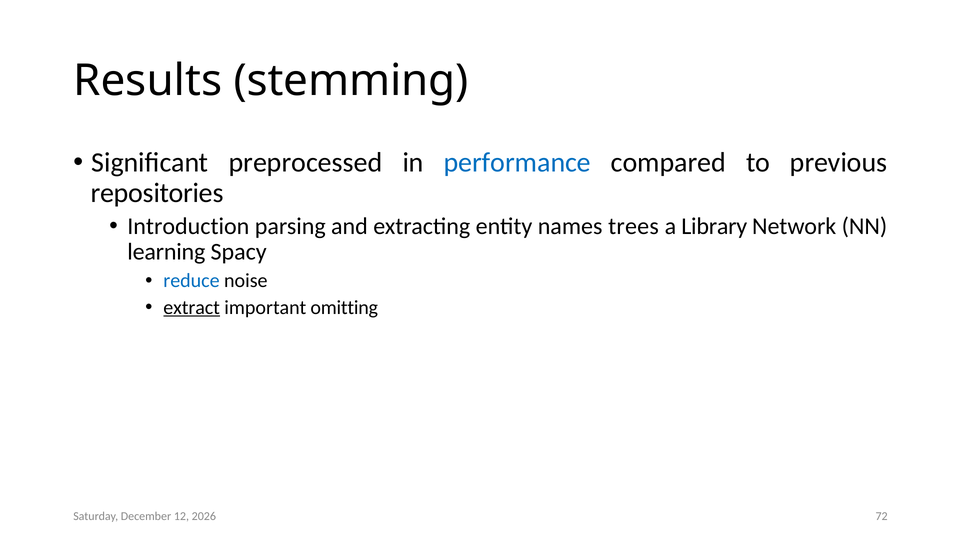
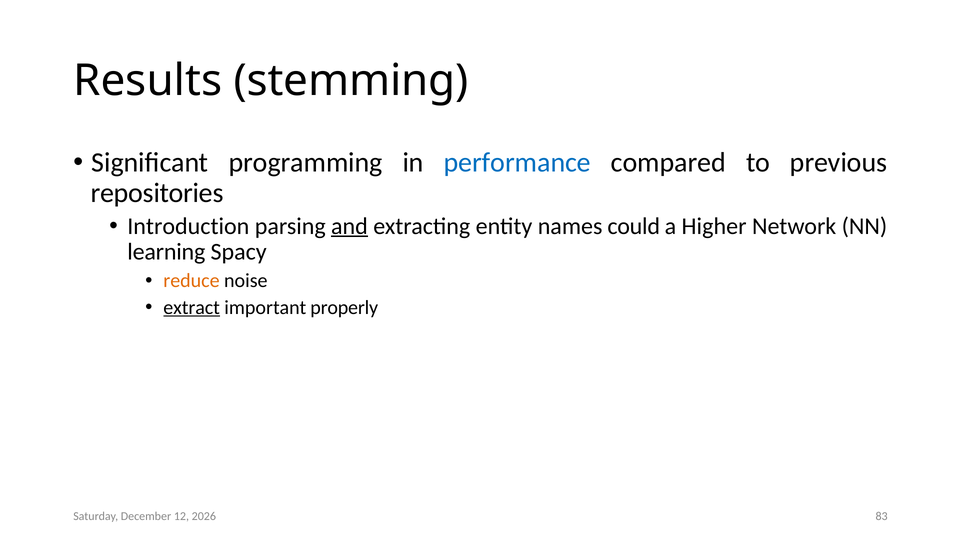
preprocessed: preprocessed -> programming (306, 162)
and underline: none -> present (349, 226)
trees: trees -> could (634, 226)
Library: Library -> Higher (714, 226)
reduce colour: blue -> orange (191, 281)
omitting: omitting -> properly (344, 307)
72: 72 -> 83 (882, 516)
